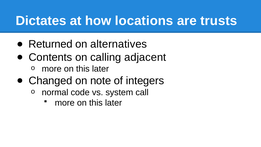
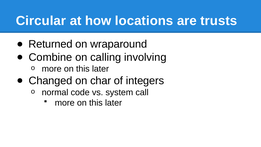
Dictates: Dictates -> Circular (41, 21)
alternatives: alternatives -> wraparound (119, 44)
Contents: Contents -> Combine (50, 57)
adjacent: adjacent -> involving (145, 57)
note: note -> char (101, 81)
